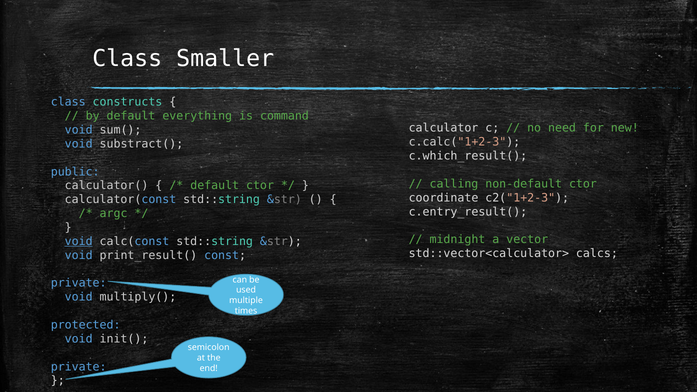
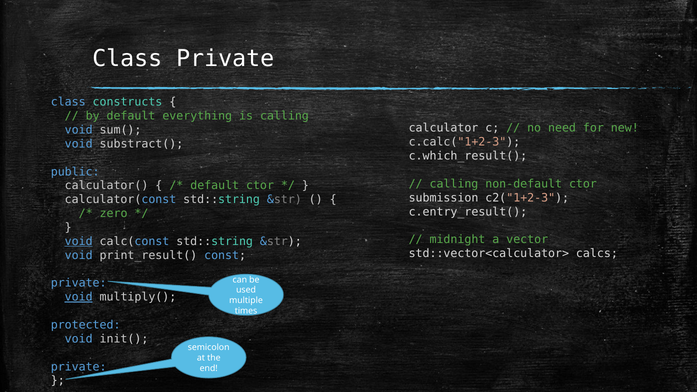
Class Smaller: Smaller -> Private (225, 59)
is command: command -> calling (284, 116)
coordinate: coordinate -> submission (443, 198)
argc: argc -> zero (114, 214)
void underline: none -> present (79, 297)
